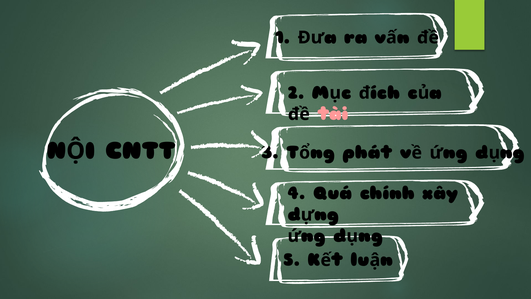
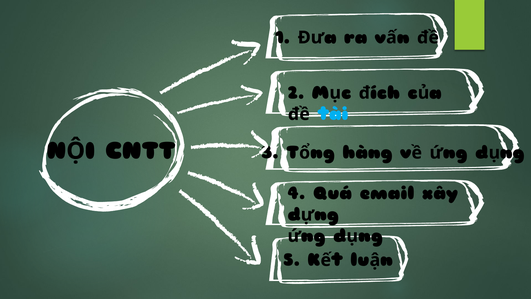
tài colour: pink -> light blue (333, 114)
phát: phát -> hàng (367, 153)
chính: chính -> email (387, 193)
